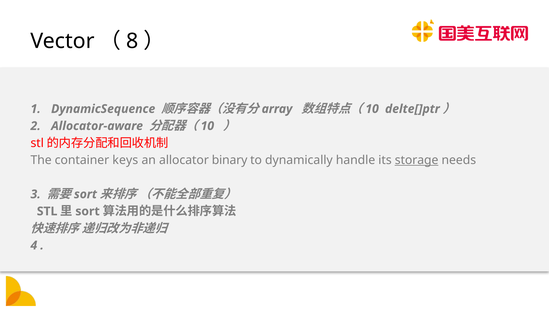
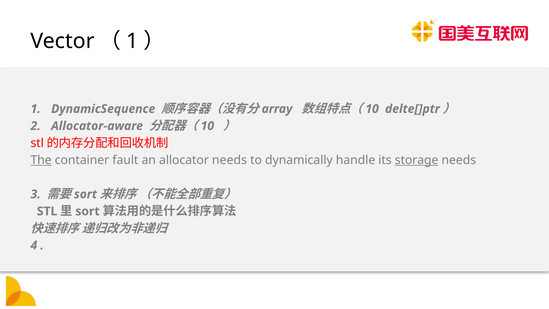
8: 8 -> 1 (132, 41)
The underline: none -> present (41, 160)
keys: keys -> fault (125, 160)
allocator binary: binary -> needs (229, 160)
